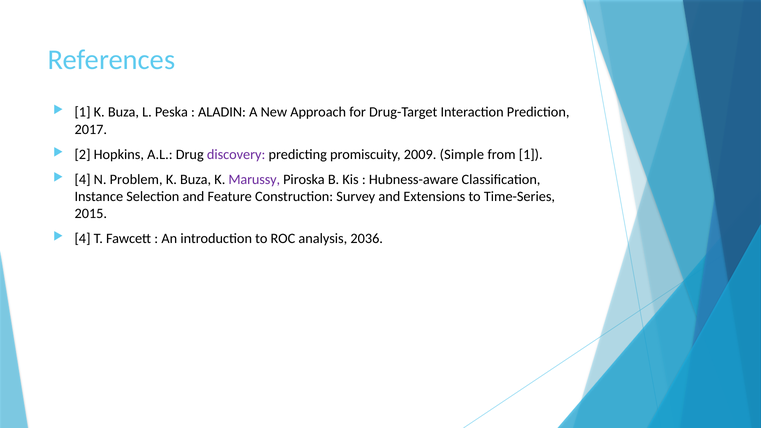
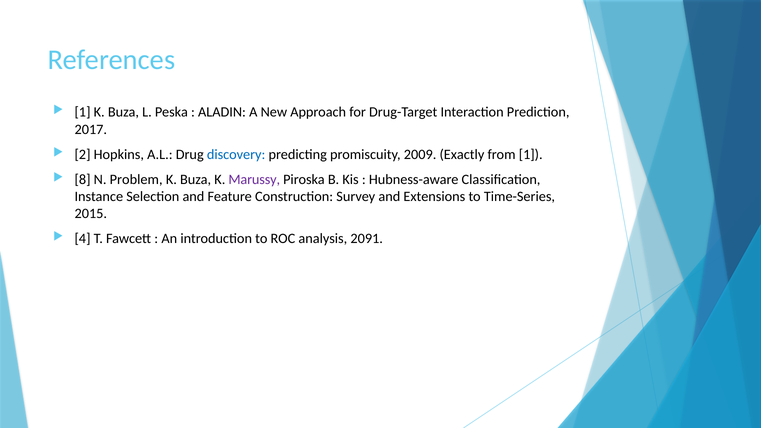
discovery colour: purple -> blue (236, 155)
Simple: Simple -> Exactly (462, 155)
4: 4 -> 8 (83, 180)
2036: 2036 -> 2091 (367, 239)
